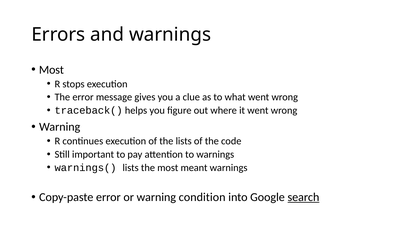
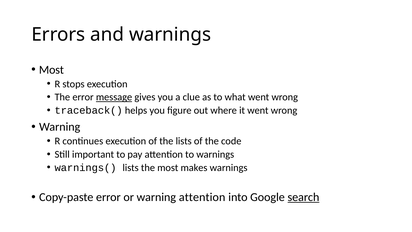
message underline: none -> present (114, 97)
meant: meant -> makes (194, 167)
warning condition: condition -> attention (202, 197)
